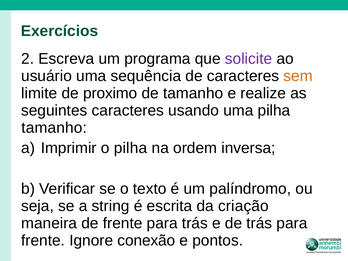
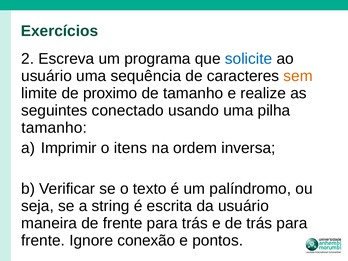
solicite colour: purple -> blue (249, 59)
seguintes caracteres: caracteres -> conectado (128, 110)
o pilha: pilha -> itens (131, 148)
da criação: criação -> usuário (243, 206)
